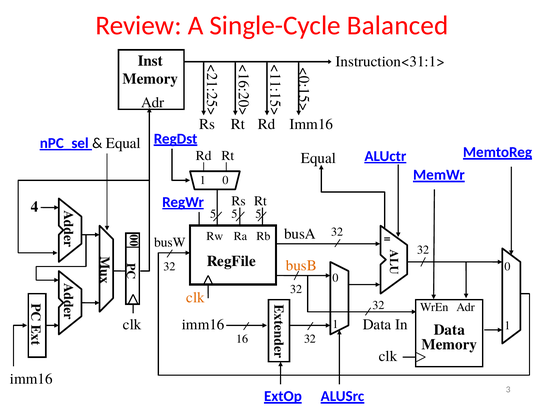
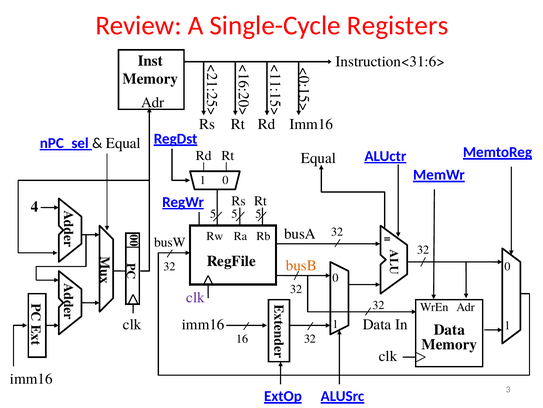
Balanced: Balanced -> Registers (398, 26)
Instruction<31:1>: Instruction<31:1> -> Instruction<31:6> (390, 62)
clk colour: orange -> purple (196, 297)
